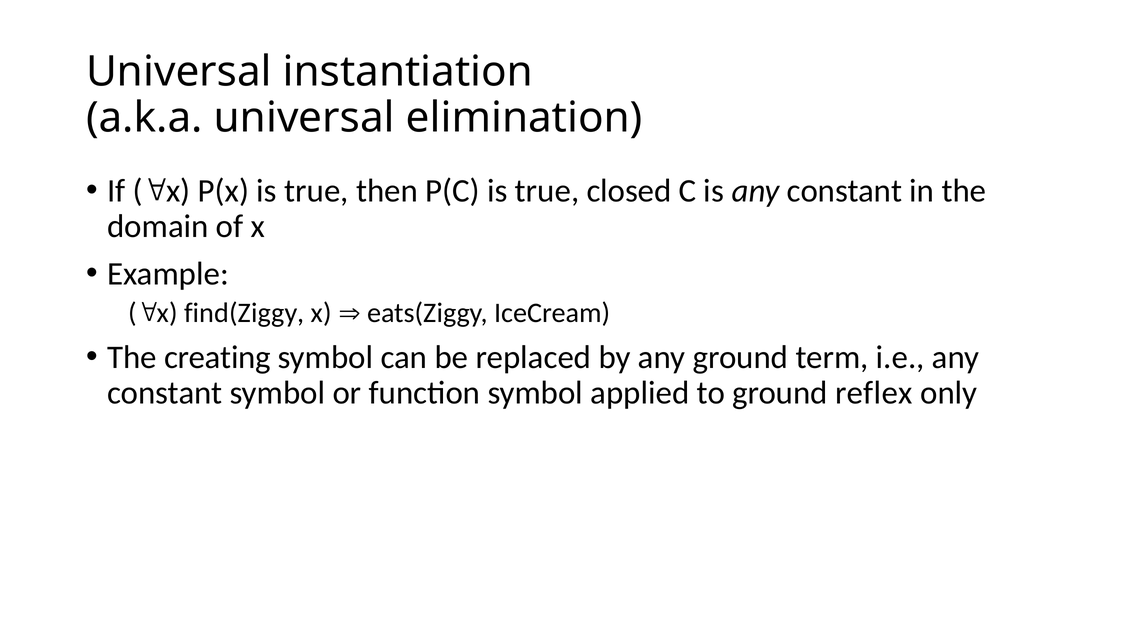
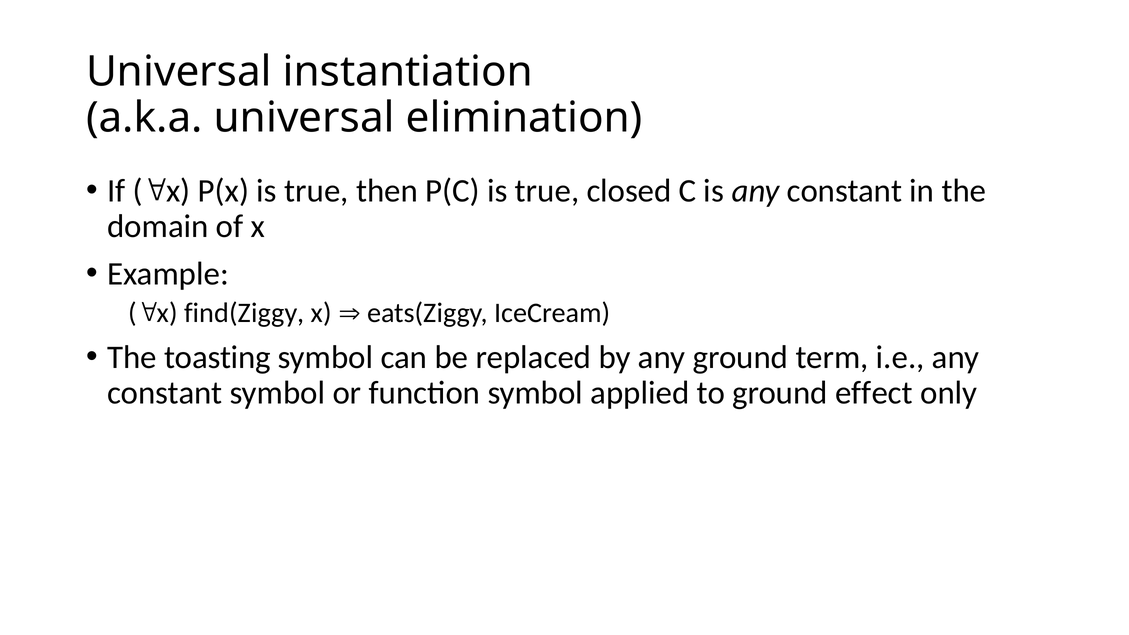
creating: creating -> toasting (217, 357)
reflex: reflex -> effect (874, 393)
